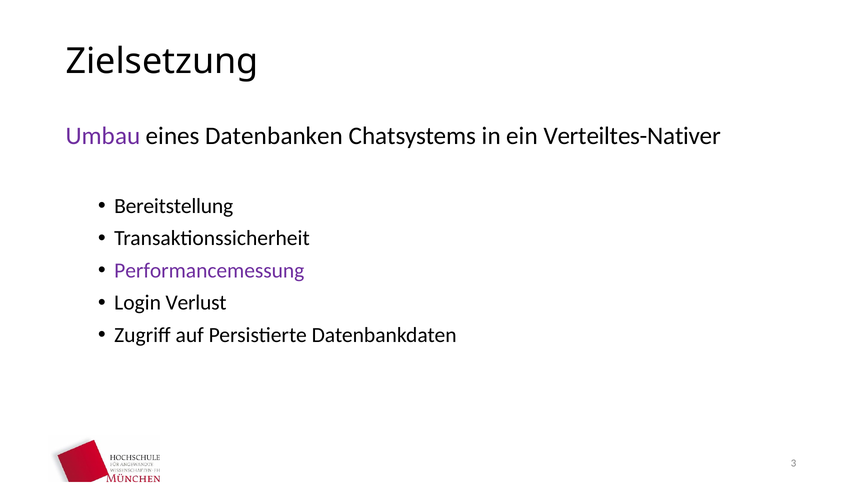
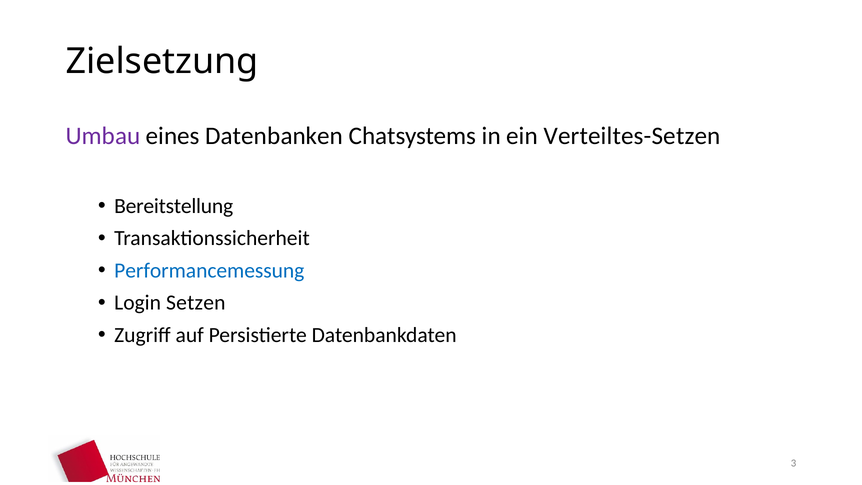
Verteiltes-Nativer: Verteiltes-Nativer -> Verteiltes-Setzen (632, 136)
Performancemessung colour: purple -> blue (209, 271)
Verlust: Verlust -> Setzen (196, 303)
